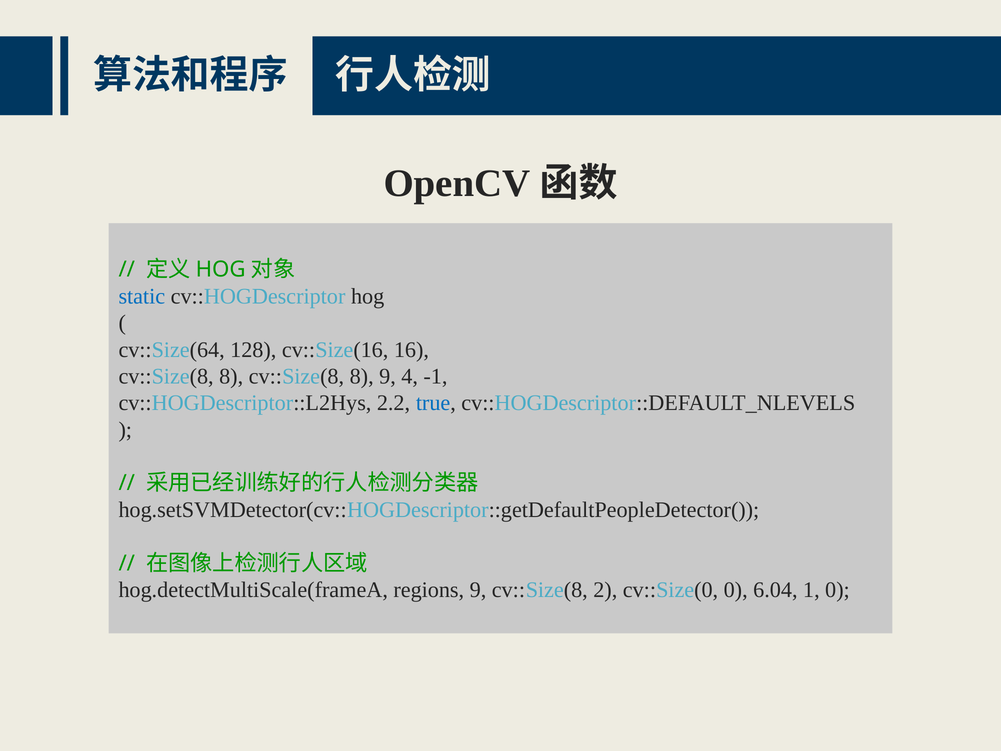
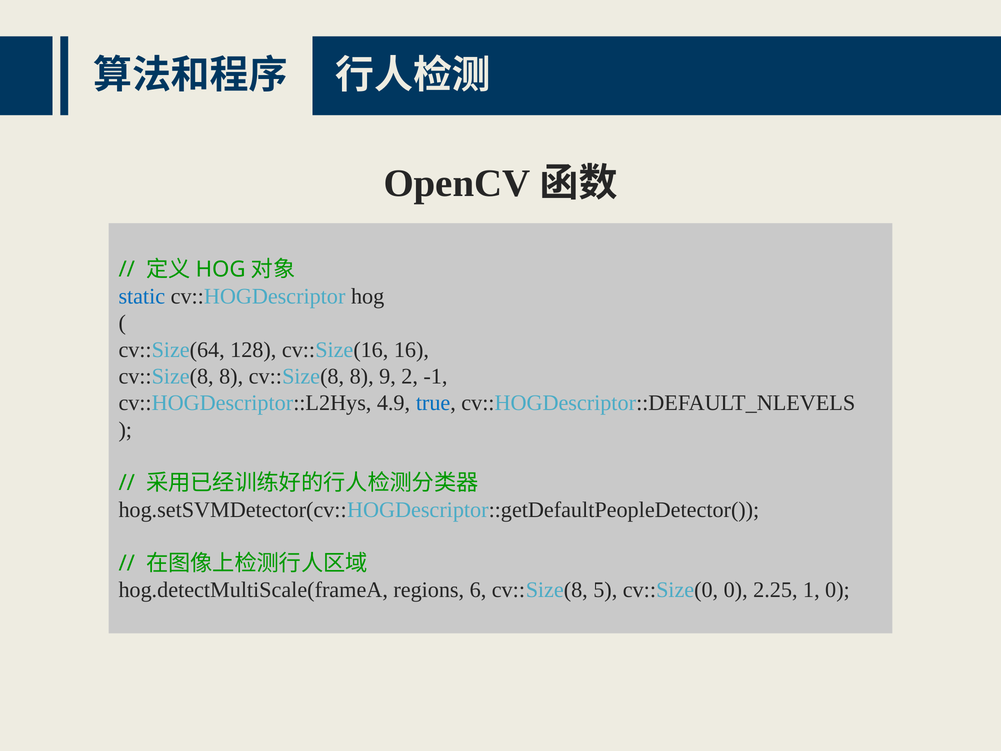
4: 4 -> 2 (410, 376)
2.2: 2.2 -> 4.9 (394, 403)
regions 9: 9 -> 6 (478, 590)
2: 2 -> 5 (605, 590)
6.04: 6.04 -> 2.25 (775, 590)
